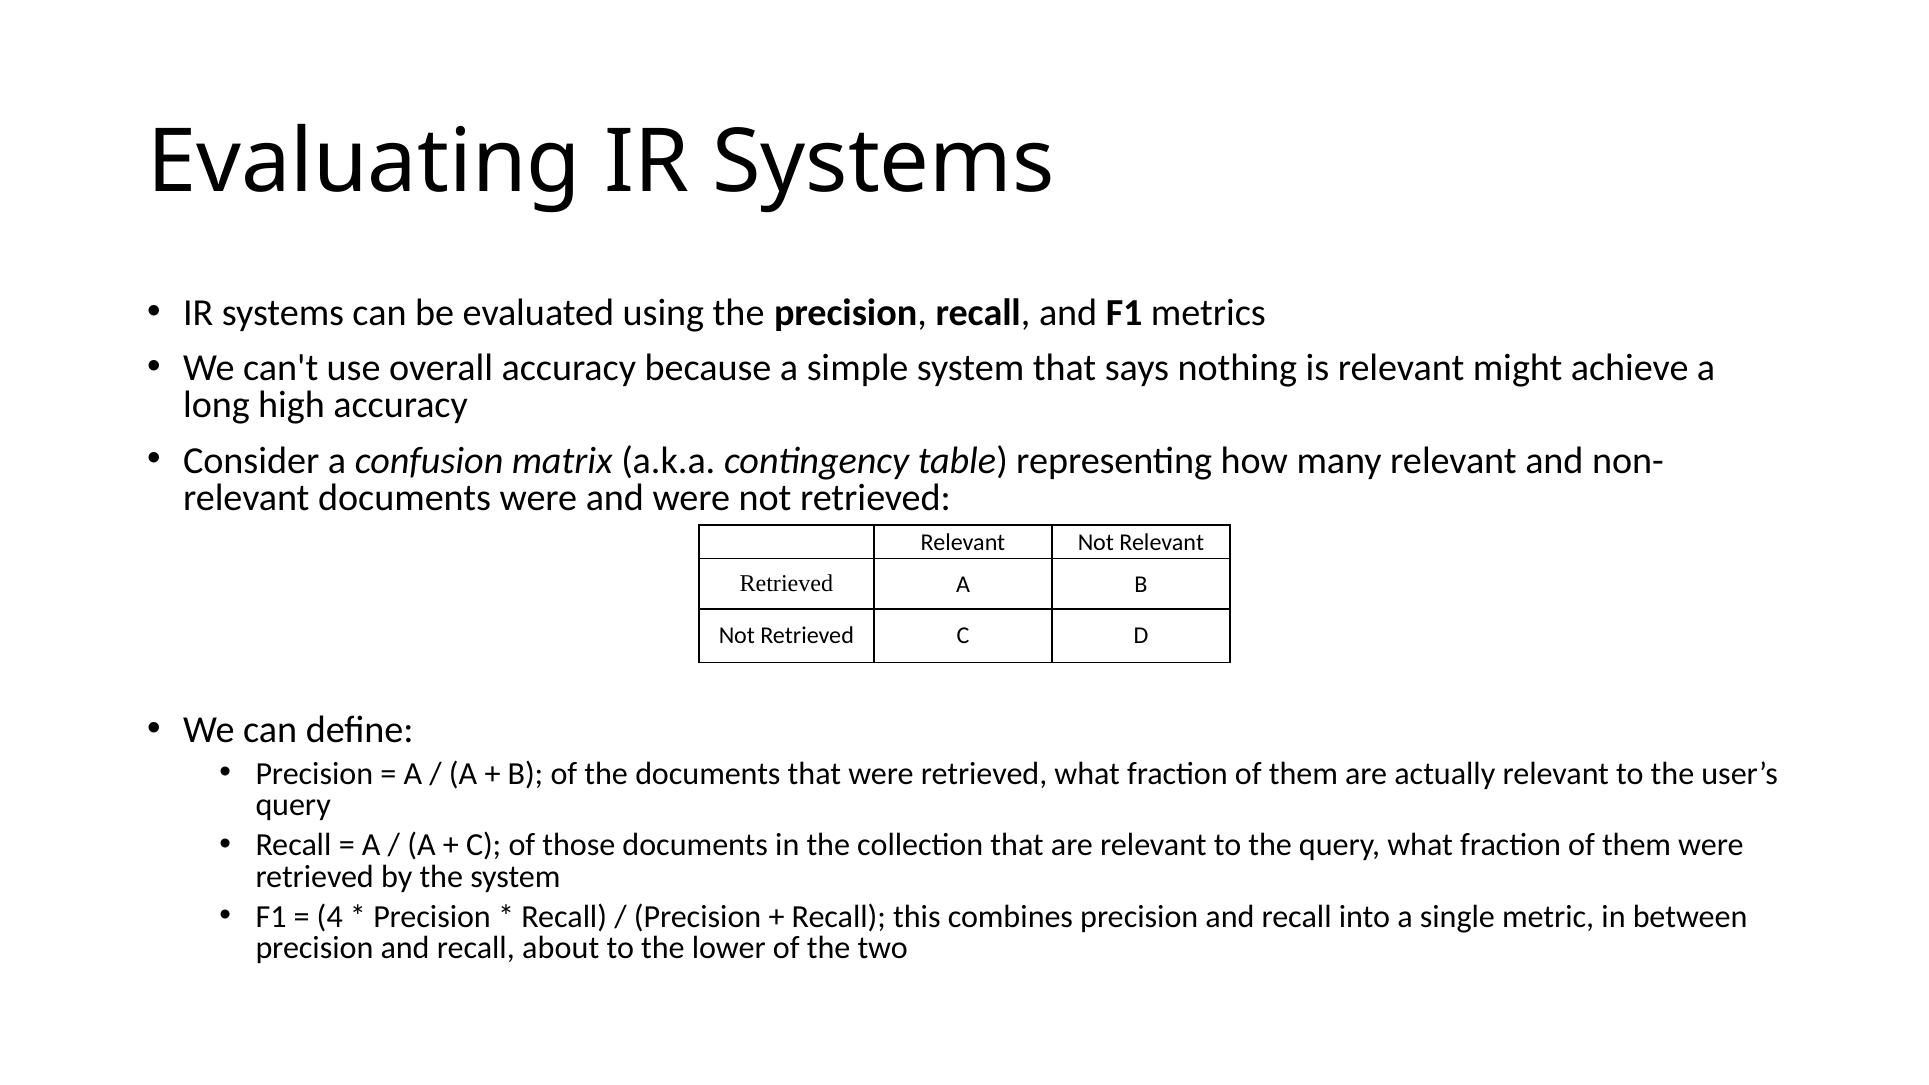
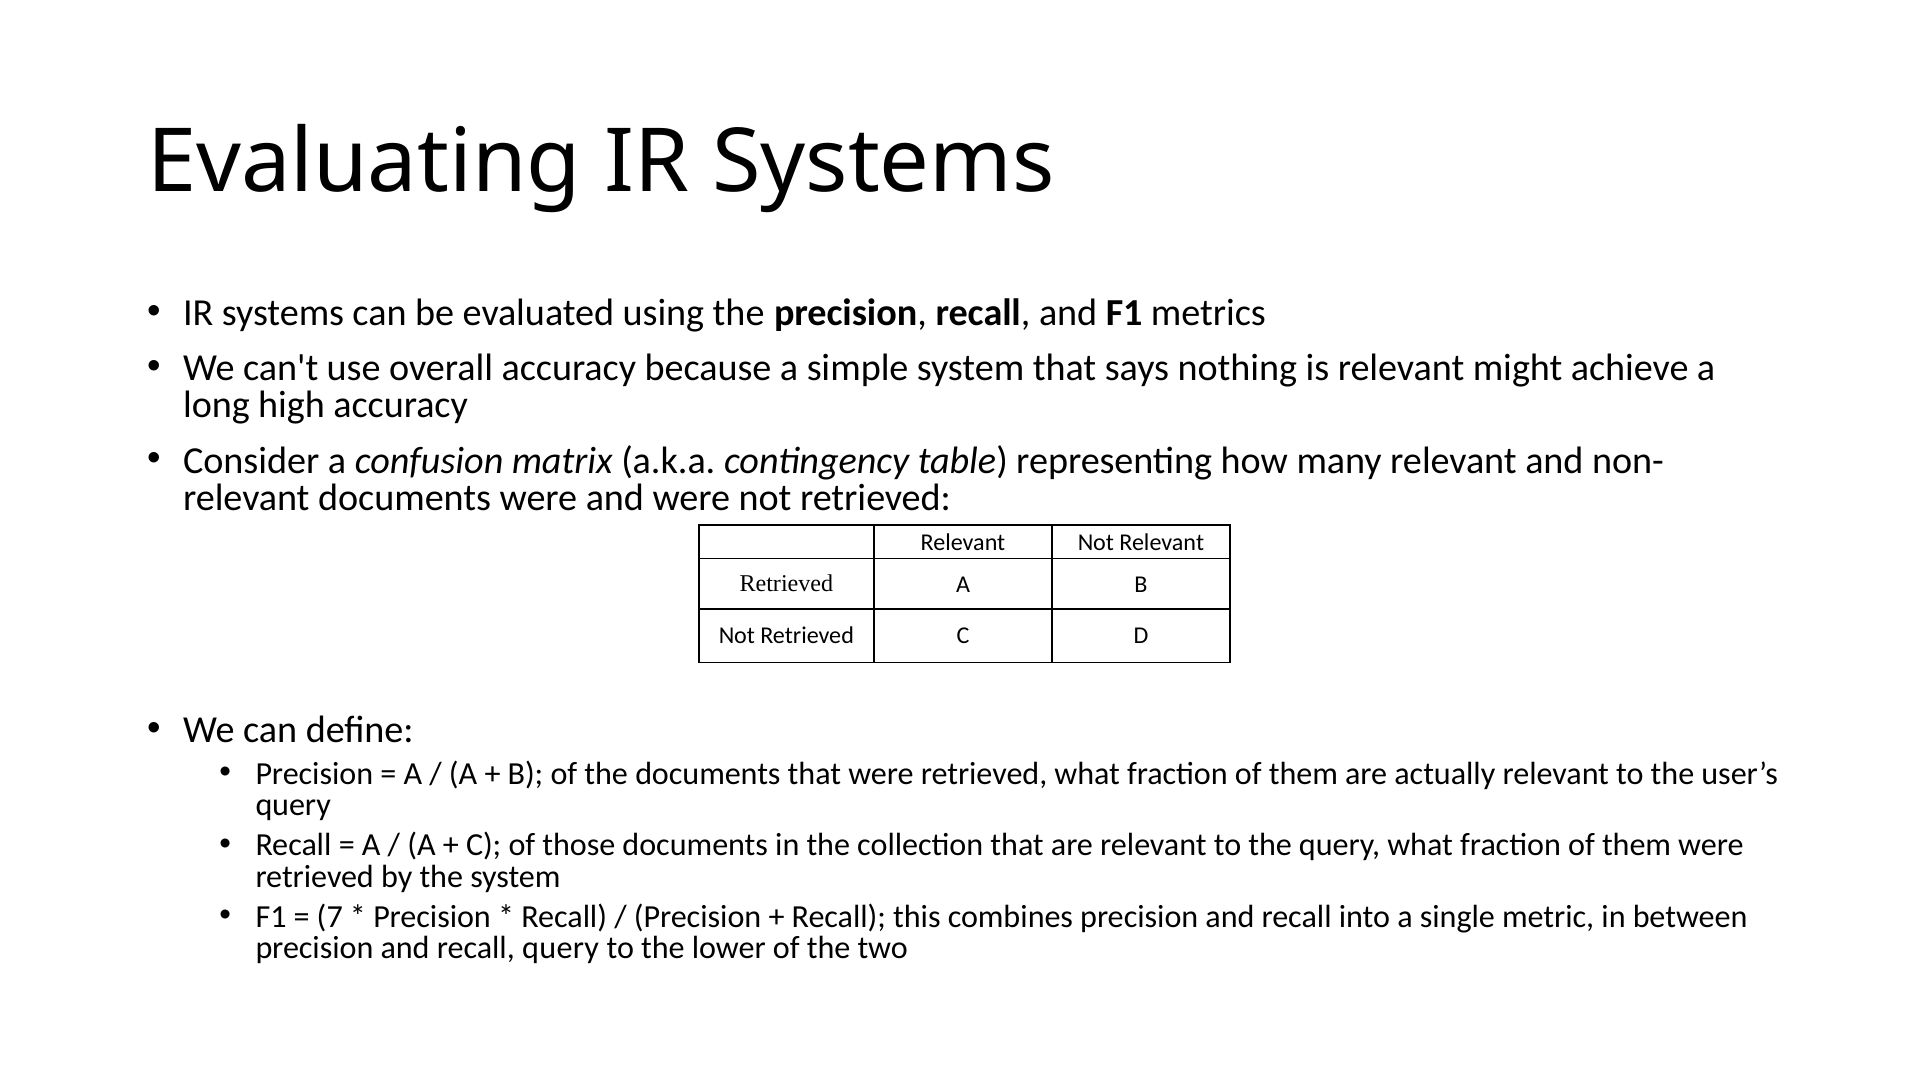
4: 4 -> 7 (330, 917)
recall about: about -> query (561, 948)
